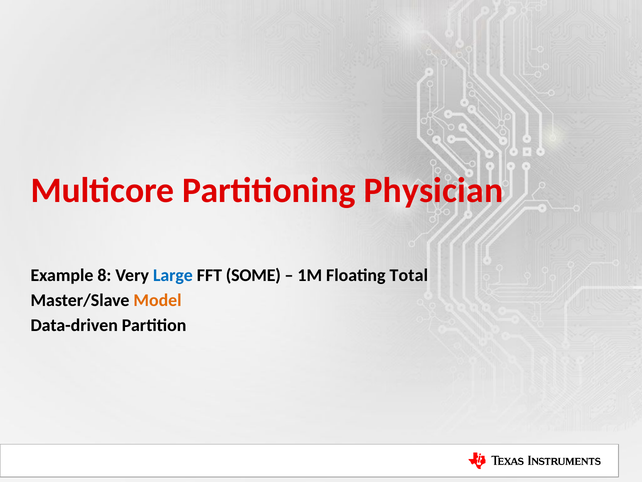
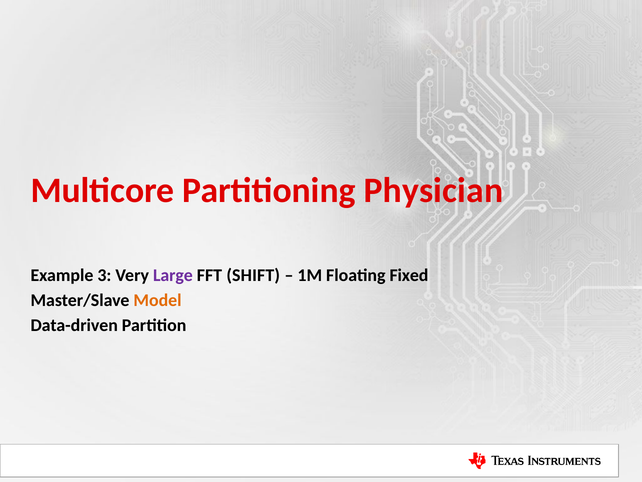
8: 8 -> 3 (104, 275)
Large colour: blue -> purple (173, 275)
SOME: SOME -> SHIFT (253, 275)
Total: Total -> Fixed (409, 275)
